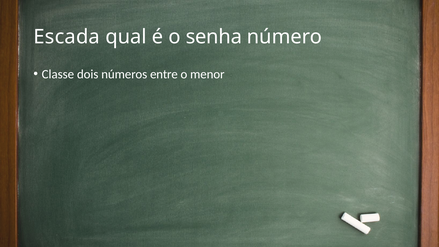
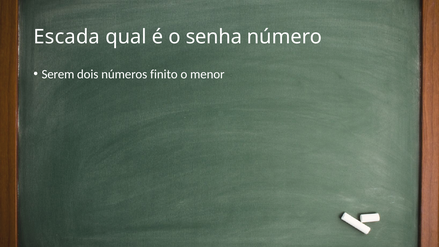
Classe: Classe -> Serem (58, 74)
entre: entre -> finito (164, 74)
